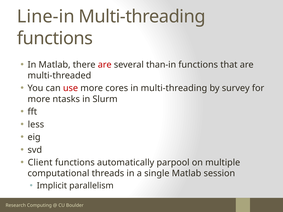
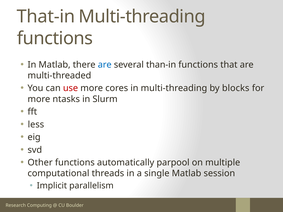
Line-in: Line-in -> That-in (46, 17)
are colour: red -> blue (105, 65)
survey: survey -> blocks (236, 88)
Client: Client -> Other (40, 163)
